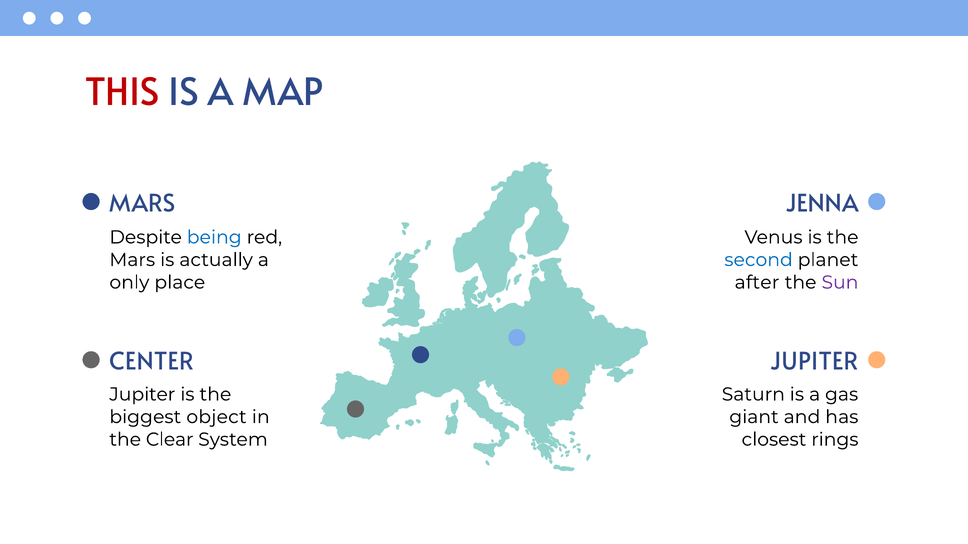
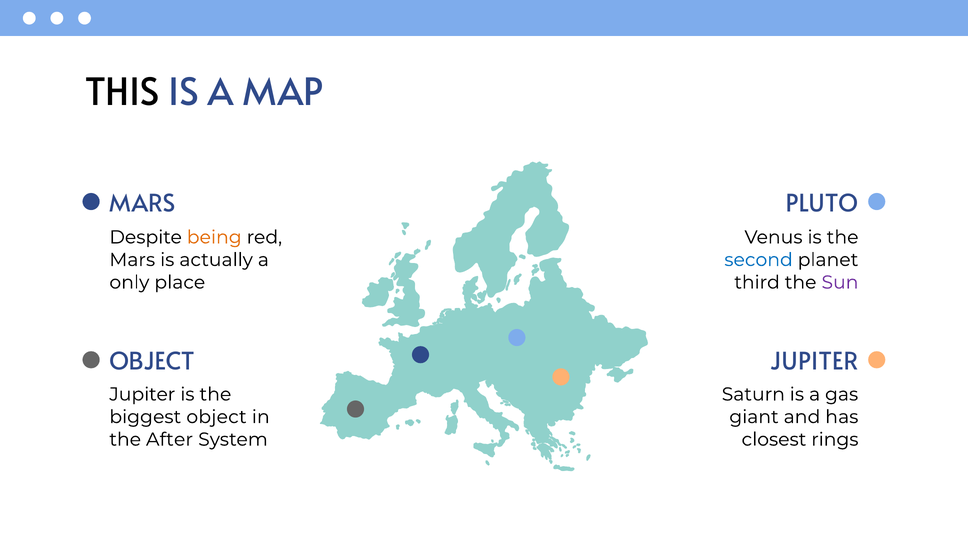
THIS colour: red -> black (122, 93)
JENNA: JENNA -> PLUTO (822, 204)
being colour: blue -> orange (214, 237)
after: after -> third (757, 283)
CENTER: CENTER -> OBJECT (152, 362)
Clear: Clear -> After (169, 440)
